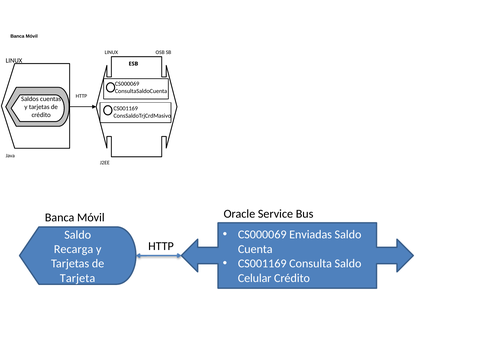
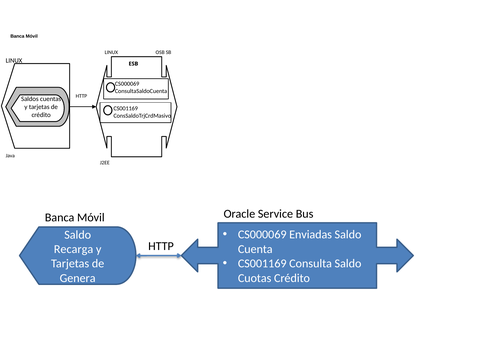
Celular: Celular -> Cuotas (255, 278)
Tarjeta: Tarjeta -> Genera (78, 278)
